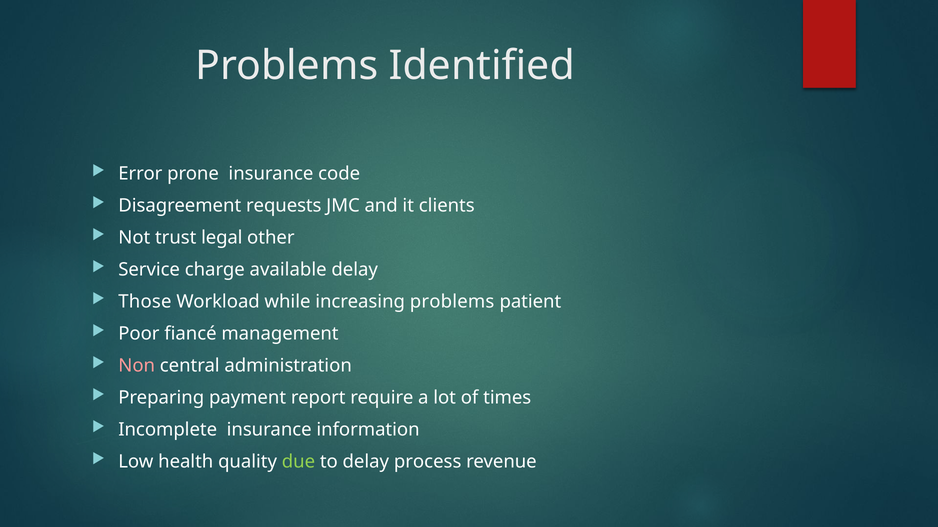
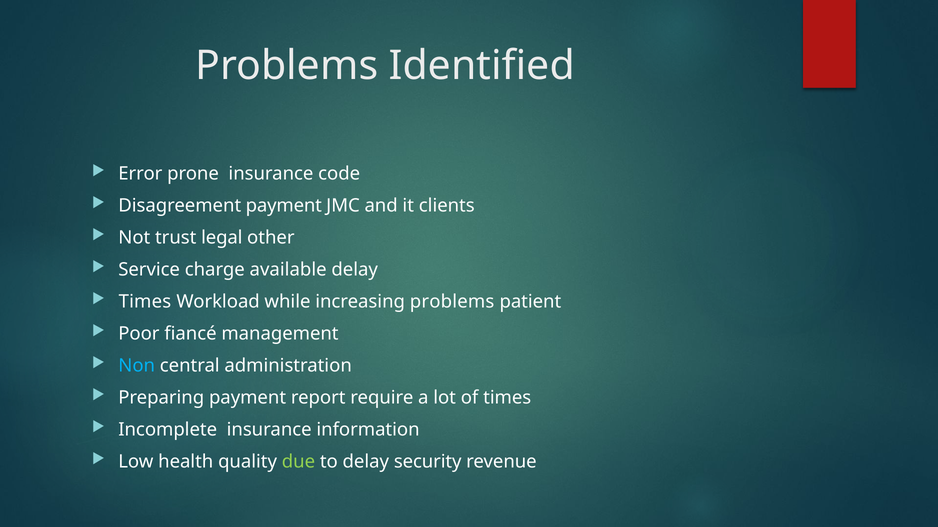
Disagreement requests: requests -> payment (284, 206)
Those: Those -> Times (145, 302)
Non colour: pink -> light blue (137, 366)
process: process -> security (428, 462)
